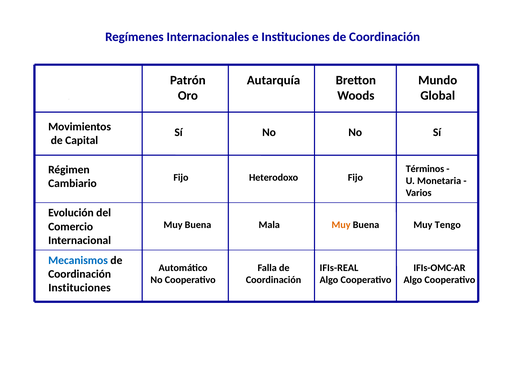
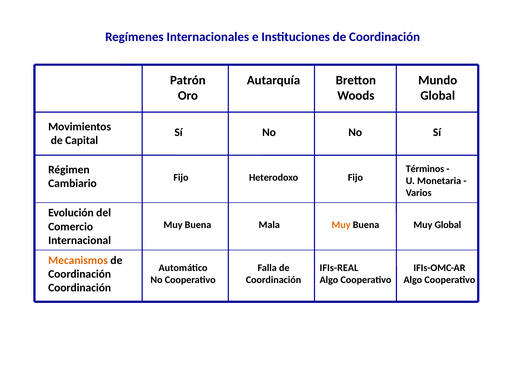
Muy Tengo: Tengo -> Global (448, 225)
Mecanismos colour: blue -> orange (78, 260)
Instituciones: Instituciones -> Coordinación (80, 288)
